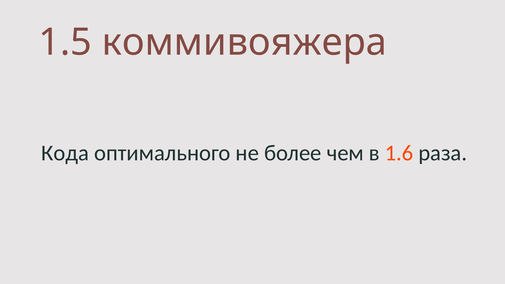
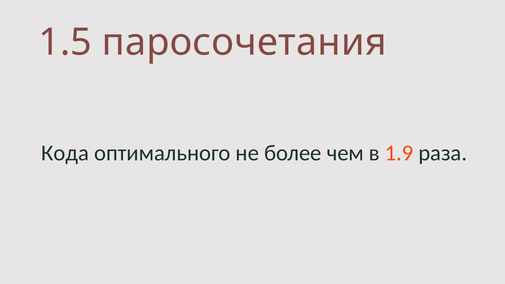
коммивояжера: коммивояжера -> паросочетания (244, 42)
1.6: 1.6 -> 1.9 (399, 153)
